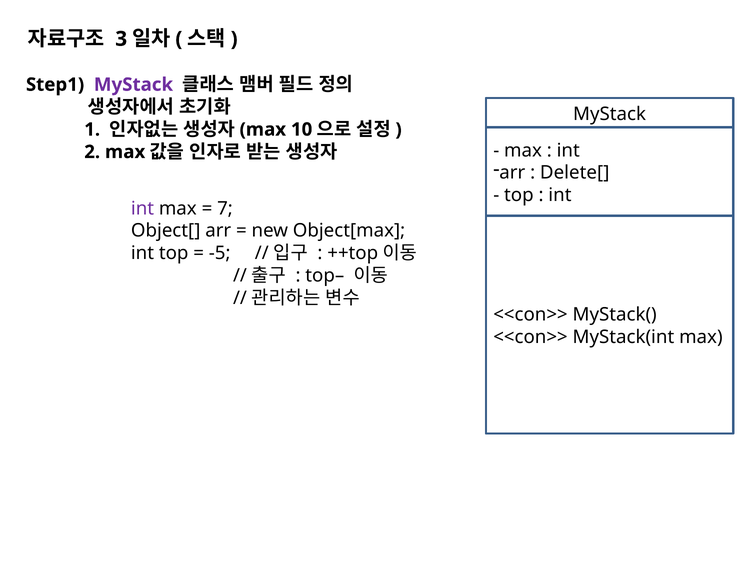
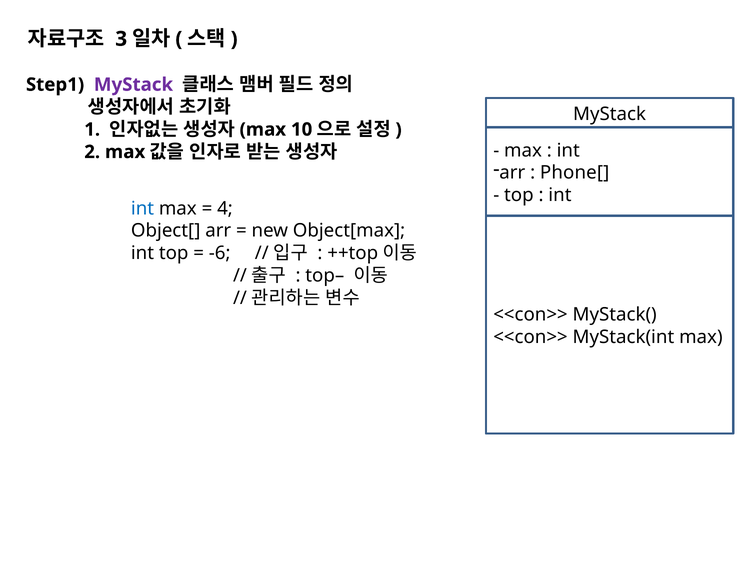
Delete[: Delete[ -> Phone[ (575, 173)
int colour: purple -> blue (143, 208)
7: 7 -> 4 (225, 208)
-5: -5 -> -6 (220, 253)
